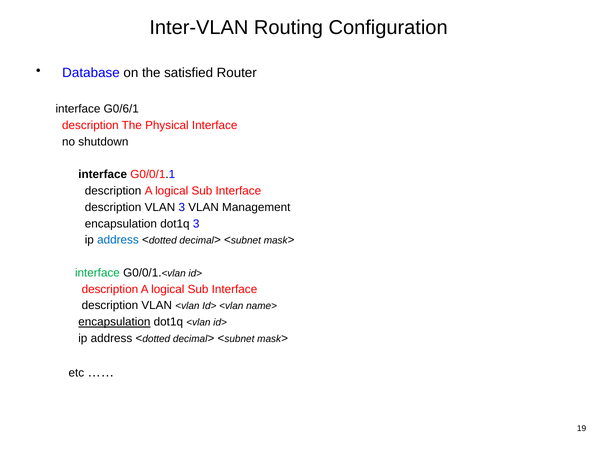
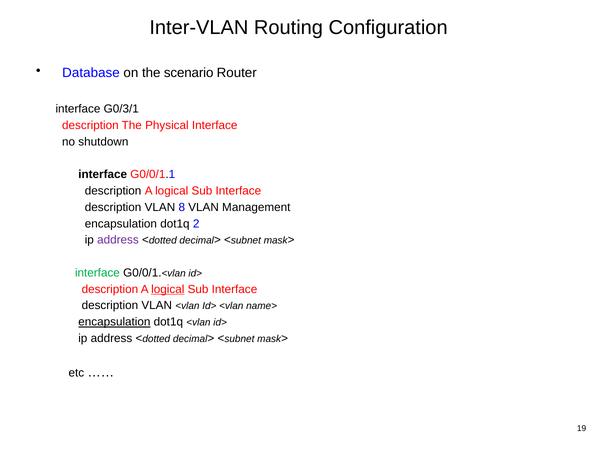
satisfied: satisfied -> scenario (189, 73)
G0/6/1: G0/6/1 -> G0/3/1 (121, 109)
VLAN 3: 3 -> 8 (182, 207)
dot1q 3: 3 -> 2 (196, 224)
address colour: blue -> purple (118, 240)
logical underline: none -> present (168, 289)
